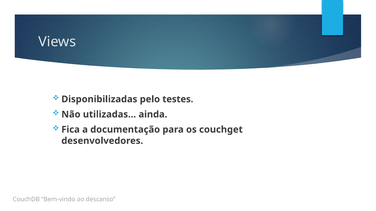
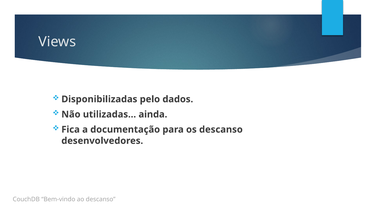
testes: testes -> dados (178, 99)
os couchget: couchget -> descanso (221, 130)
